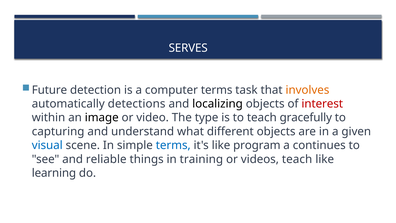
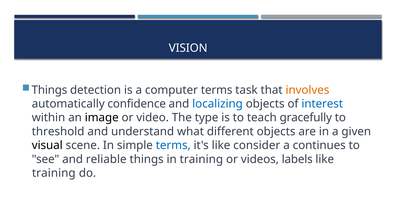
SERVES: SERVES -> VISION (188, 48)
Future: Future -> Things (49, 90)
detections: detections -> confidence (137, 104)
localizing colour: black -> blue (218, 104)
interest colour: red -> blue (322, 104)
capturing: capturing -> threshold (58, 131)
visual colour: blue -> black (47, 145)
program: program -> consider (257, 145)
videos teach: teach -> labels (297, 159)
learning: learning -> training (54, 173)
